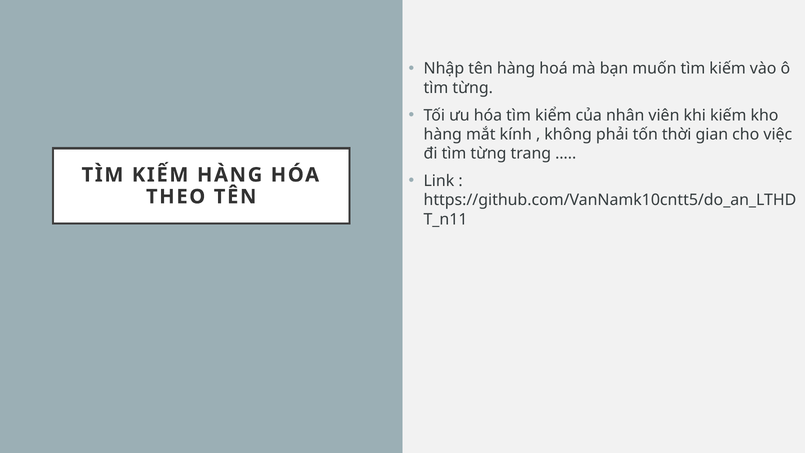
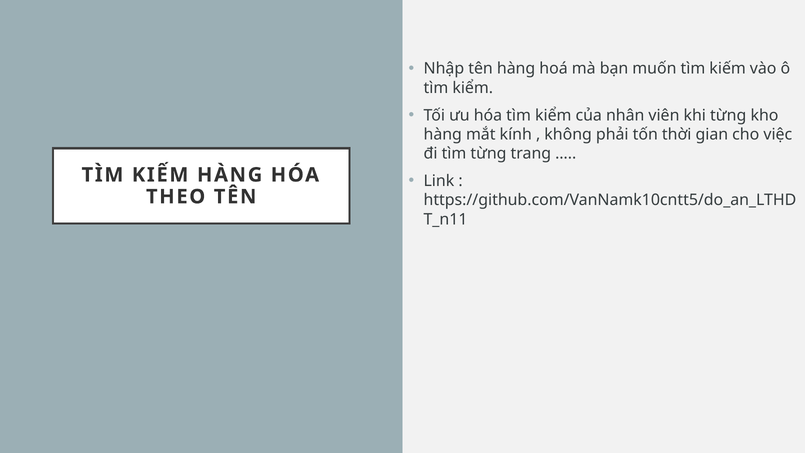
từng: từng -> kiểm (473, 88)
khi kiếm: kiếm -> từng (728, 115)
